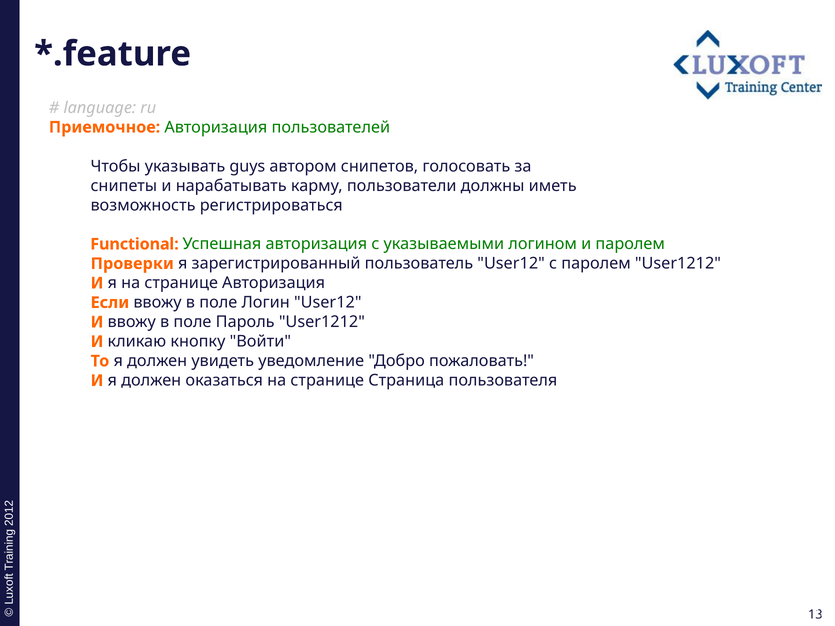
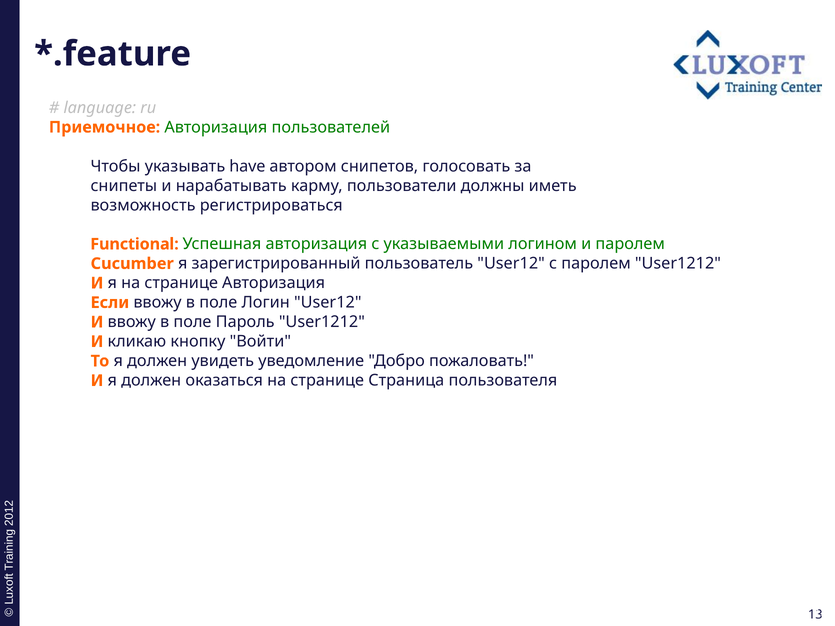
guys: guys -> have (247, 166)
Проверки: Проверки -> Cucumber (132, 264)
